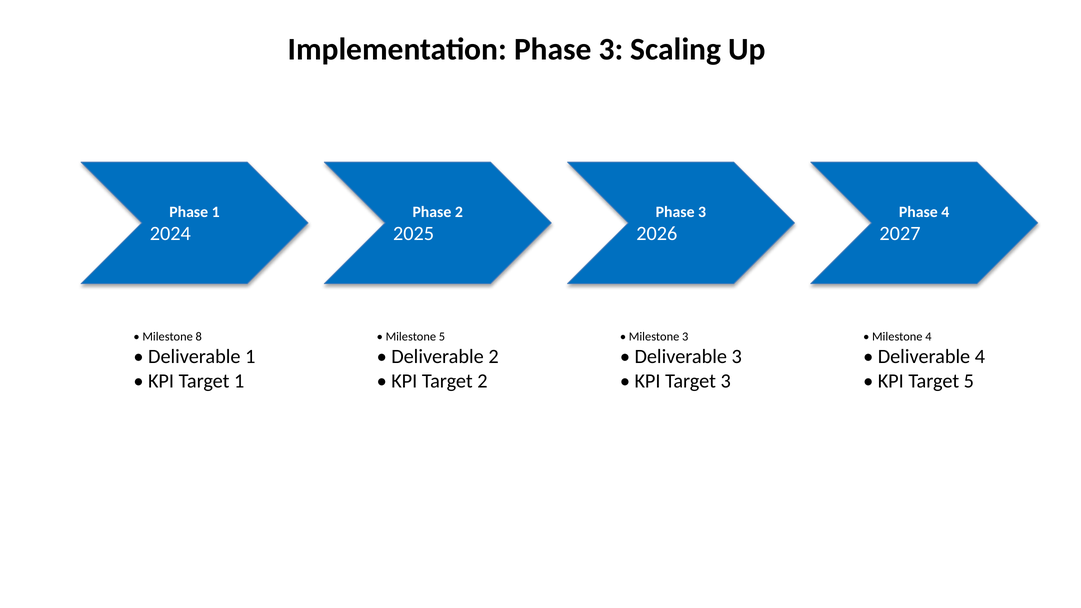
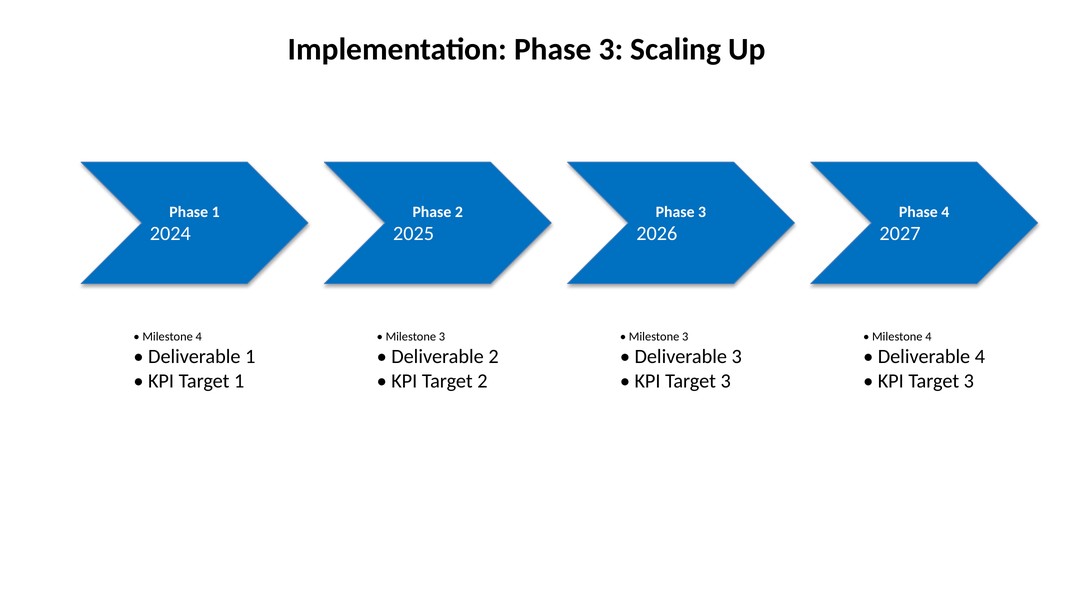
8: 8 -> 4 (199, 337)
5: 5 -> 3 (442, 337)
5: 5 -> 3 (969, 381)
